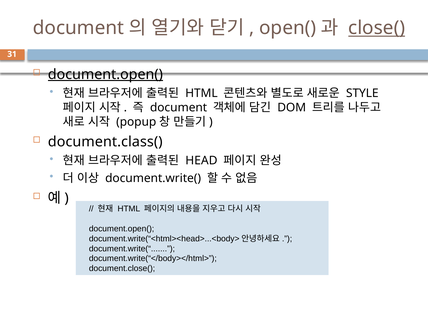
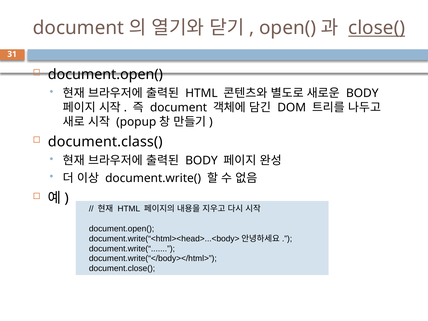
document.open( underline: present -> none (105, 74)
STYLE: STYLE -> BODY (362, 93)
HEAD: HEAD -> BODY (201, 161)
